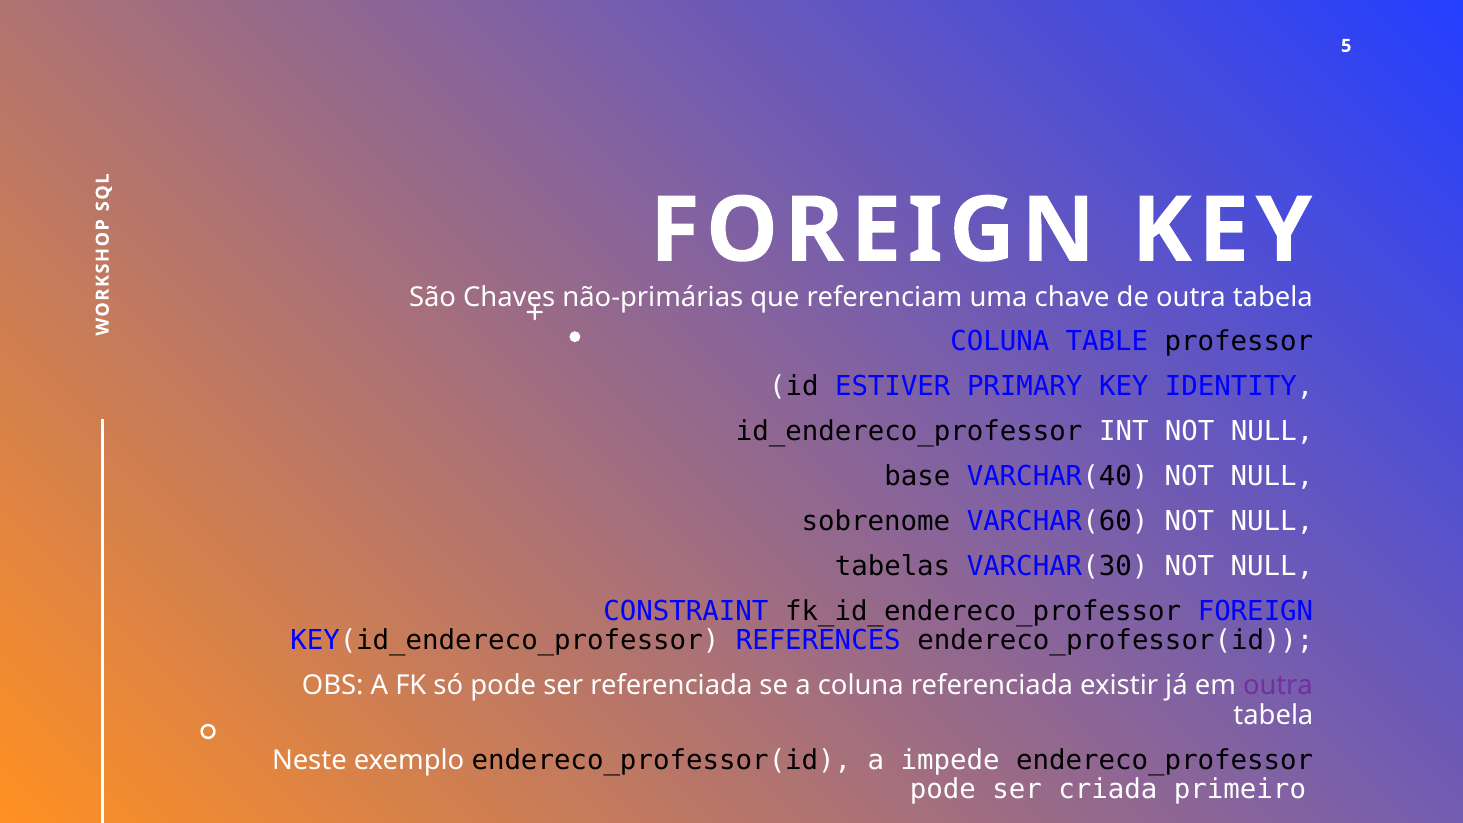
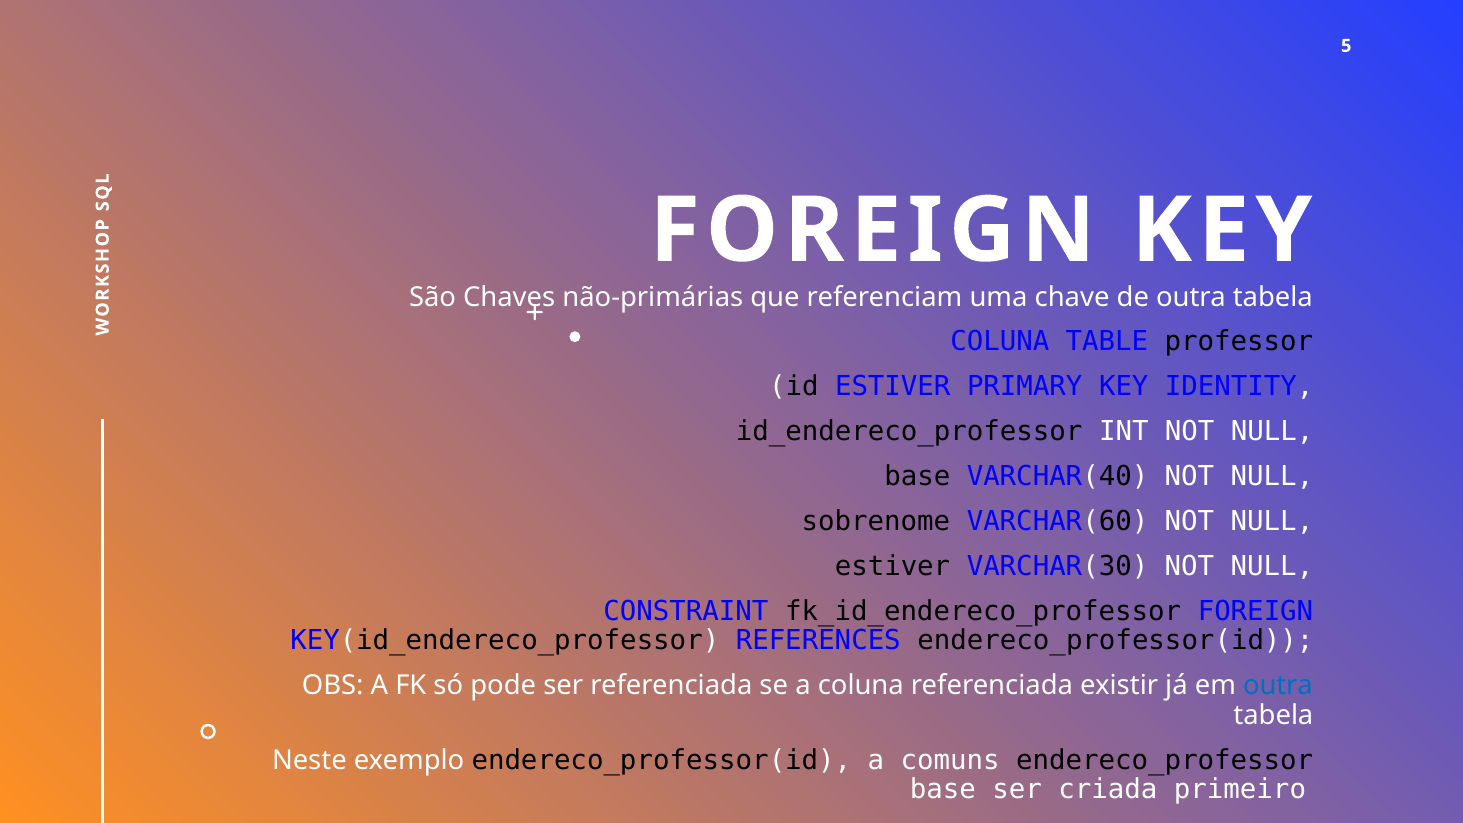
tabelas: tabelas -> estiver (893, 566)
outra colour: purple -> blue (1278, 686)
impede: impede -> comuns (950, 760)
pode: pode -> base (943, 790)
